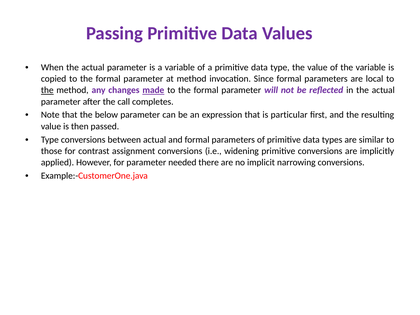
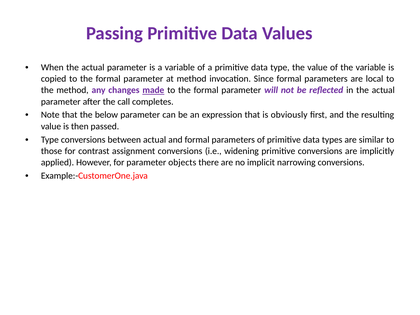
the underline: present -> none (47, 90)
particular: particular -> obviously (289, 115)
needed: needed -> objects (182, 162)
